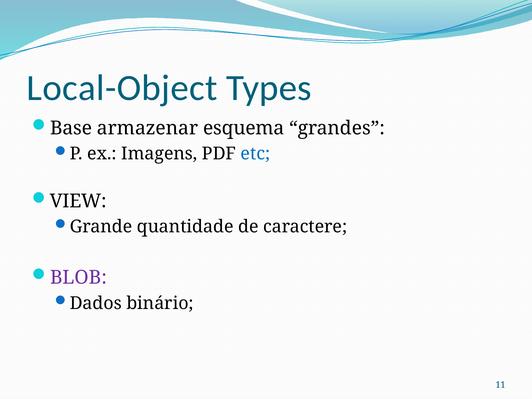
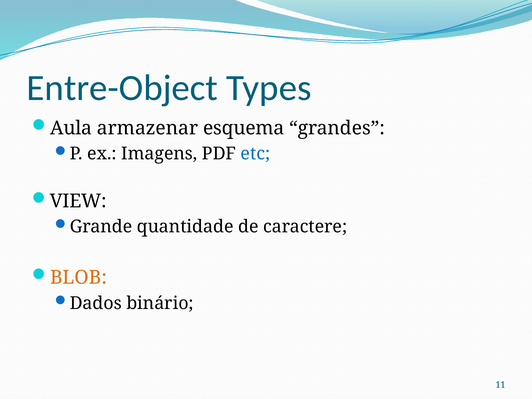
Local-Object: Local-Object -> Entre-Object (122, 88)
Base: Base -> Aula (71, 128)
BLOB colour: purple -> orange (79, 278)
